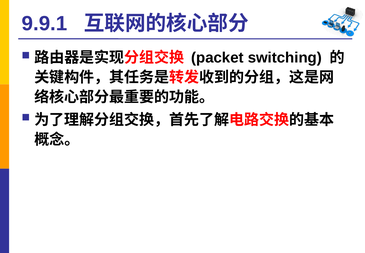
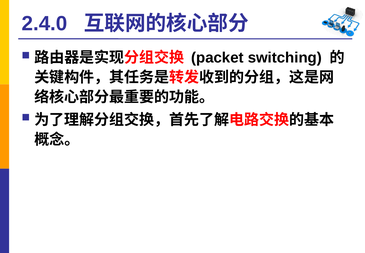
9.9.1: 9.9.1 -> 2.4.0 (44, 24)
